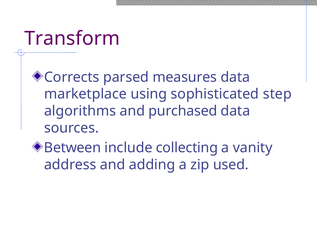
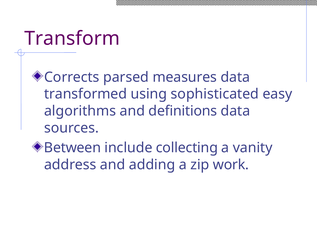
marketplace: marketplace -> transformed (86, 94)
step: step -> easy (277, 94)
purchased: purchased -> definitions (183, 111)
used: used -> work (231, 164)
